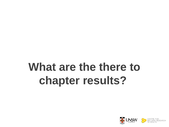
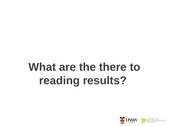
chapter: chapter -> reading (59, 80)
